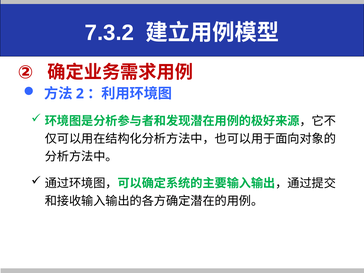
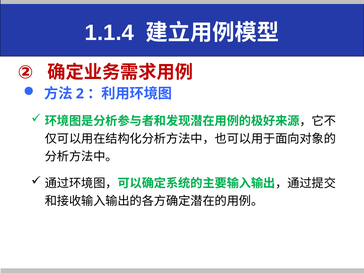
7.3.2: 7.3.2 -> 1.1.4 (109, 33)
